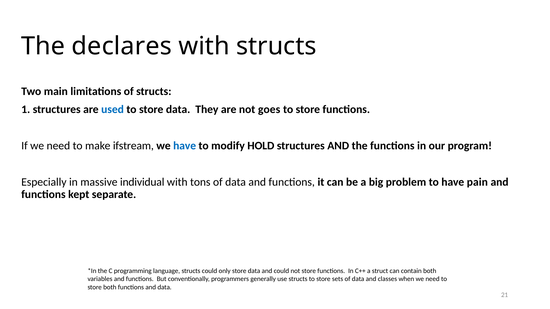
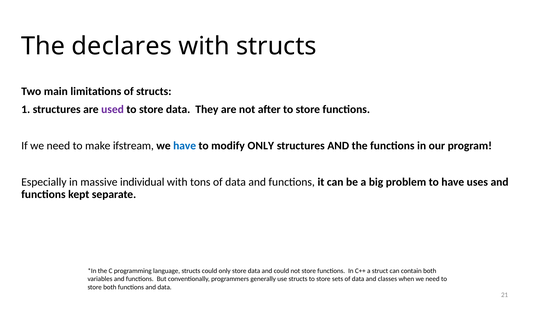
used colour: blue -> purple (113, 110)
goes: goes -> after (269, 110)
modify HOLD: HOLD -> ONLY (261, 146)
pain: pain -> uses (477, 182)
